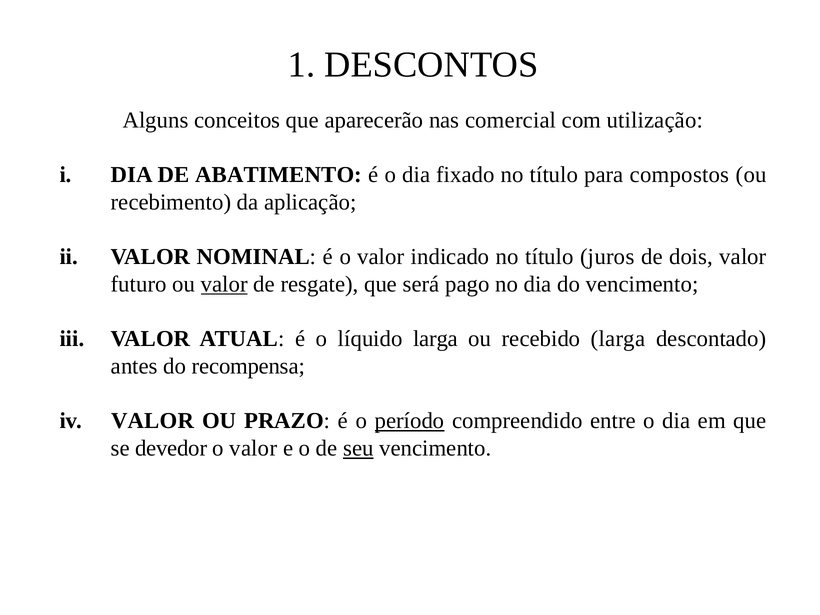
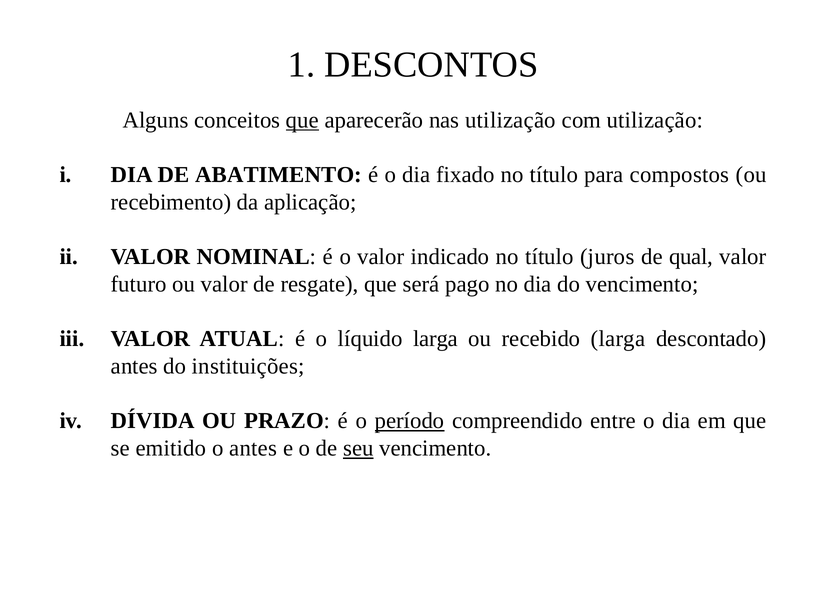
que underline: none -> present (302, 120)
nas comercial: comercial -> utilização (511, 120)
dois: dois -> qual (691, 257)
valor underline: present -> none (224, 284)
recompensa: recompensa -> instituições (248, 366)
VALOR: VALOR -> DÍVIDA (153, 421)
devedor: devedor -> emitido (171, 448)
valor: valor -> antes (253, 448)
